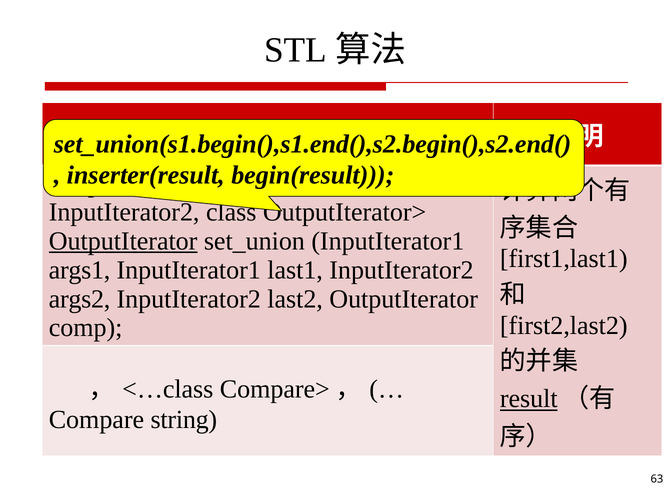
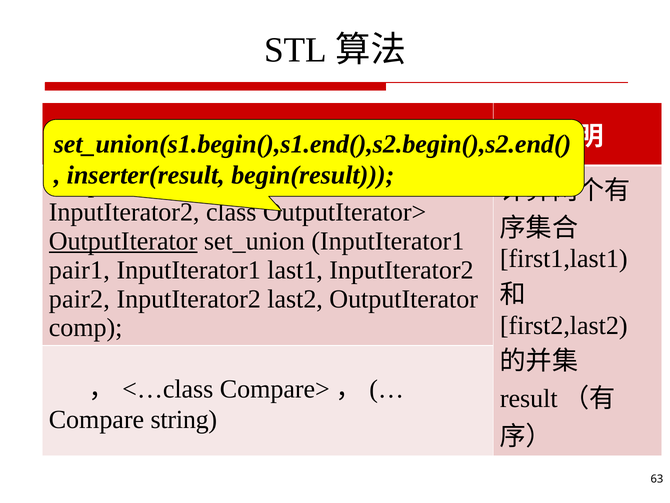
args1: args1 -> pair1 (79, 270)
args2: args2 -> pair2 (79, 299)
result underline: present -> none (529, 398)
